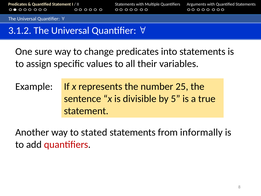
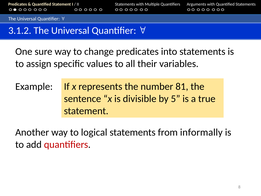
25: 25 -> 81 (182, 86)
stated: stated -> logical (94, 132)
